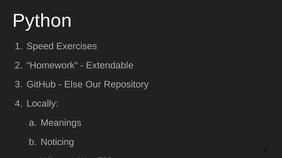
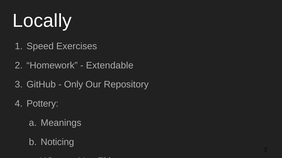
Python: Python -> Locally (42, 21)
Else: Else -> Only (74, 85)
Locally: Locally -> Pottery (42, 104)
